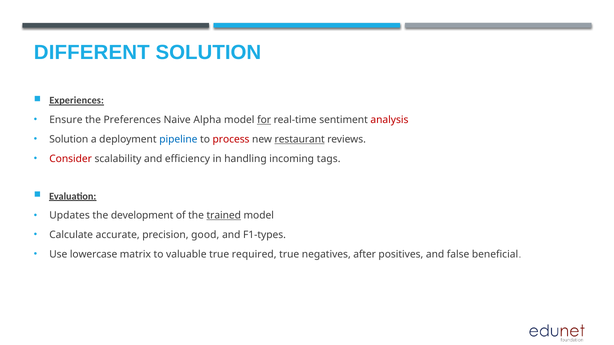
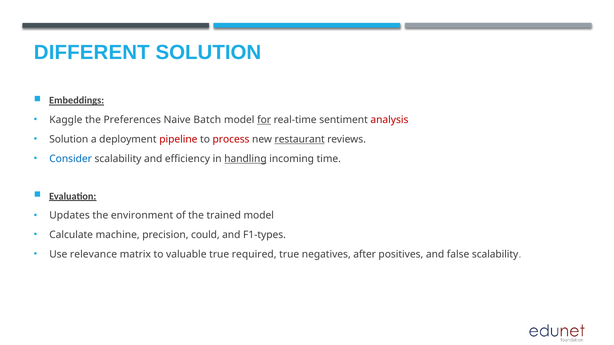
Experiences: Experiences -> Embeddings (77, 101)
Ensure: Ensure -> Kaggle (66, 120)
Alpha: Alpha -> Batch (207, 120)
pipeline colour: blue -> red (178, 139)
Consider colour: red -> blue (71, 159)
handling underline: none -> present (245, 159)
tags: tags -> time (329, 159)
development: development -> environment (142, 216)
trained underline: present -> none (224, 216)
accurate: accurate -> machine (118, 235)
good: good -> could (205, 235)
lowercase: lowercase -> relevance (93, 255)
false beneficial: beneficial -> scalability (495, 255)
